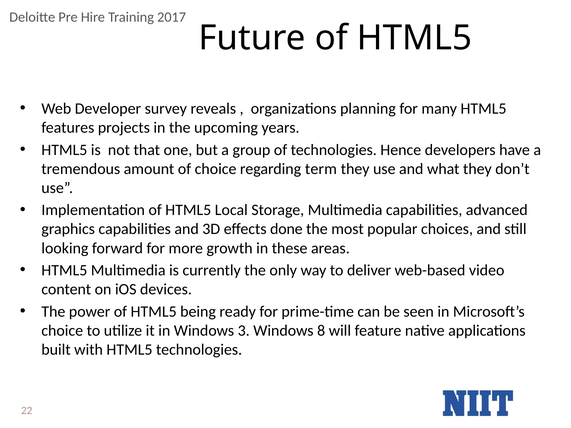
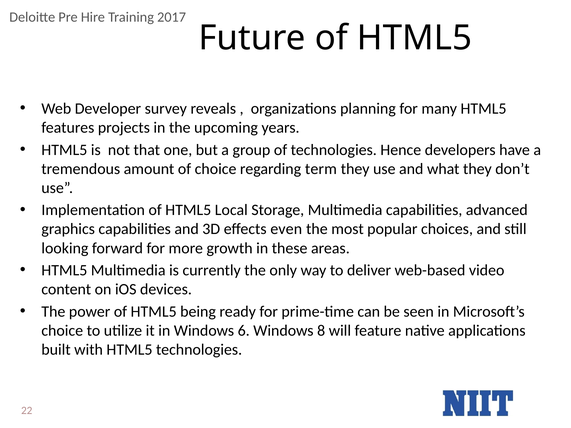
done: done -> even (286, 229)
3: 3 -> 6 (244, 331)
